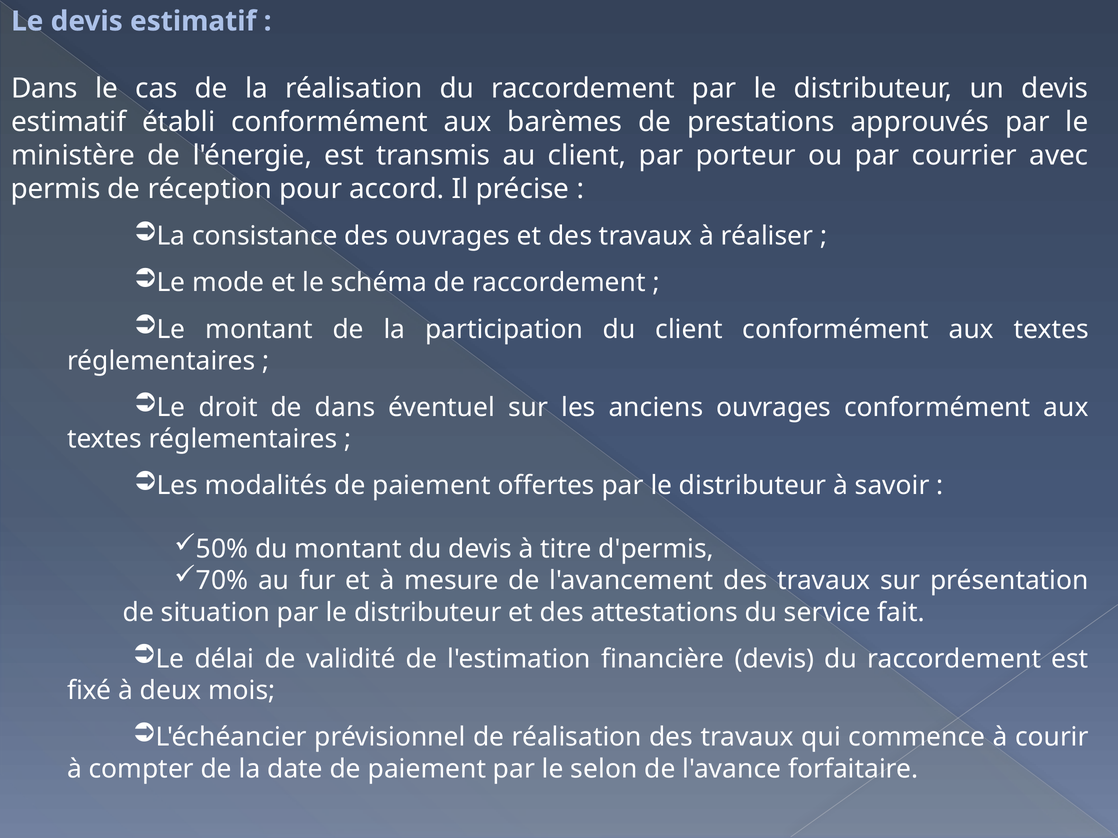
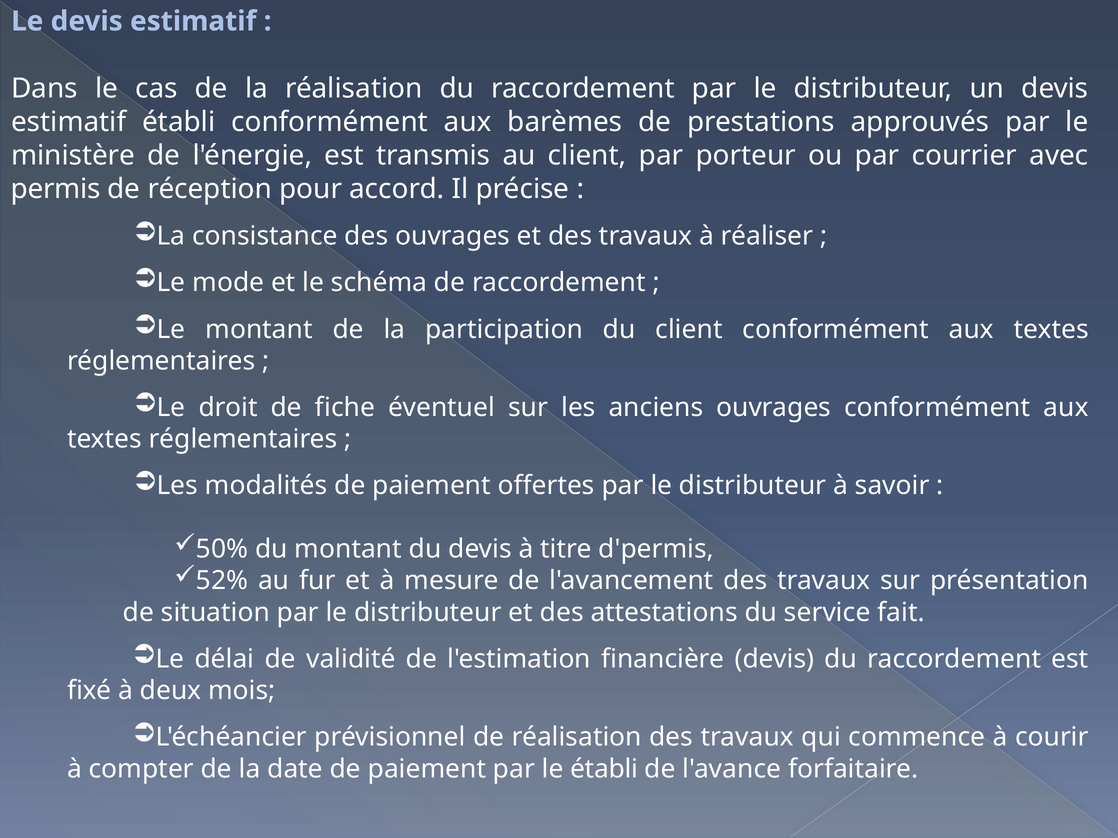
de dans: dans -> fiche (345, 408)
70%: 70% -> 52% (222, 581)
le selon: selon -> établi (604, 769)
